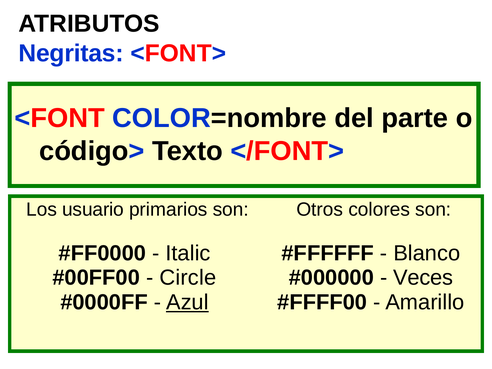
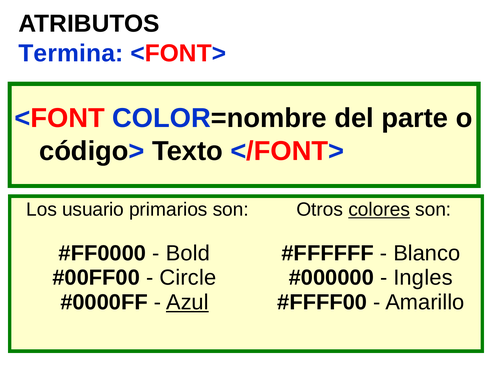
Negritas: Negritas -> Termina (71, 53)
colores underline: none -> present (379, 210)
Italic: Italic -> Bold (188, 253)
Veces: Veces -> Ingles (423, 278)
